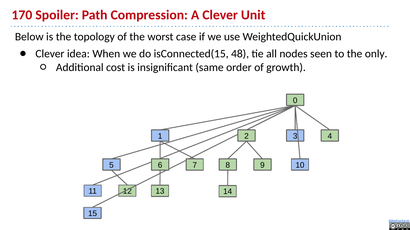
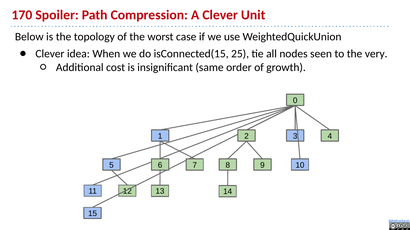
48: 48 -> 25 (240, 54)
only: only -> very (376, 54)
